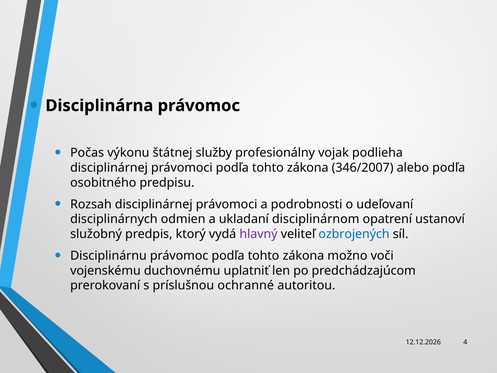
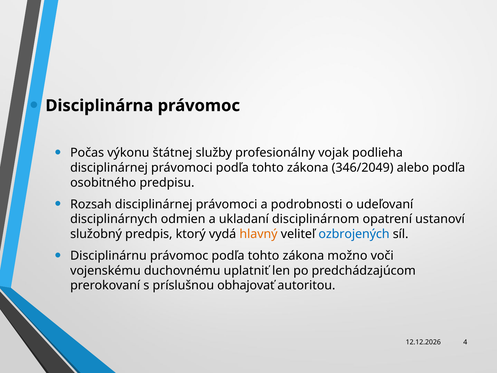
346/2007: 346/2007 -> 346/2049 (363, 168)
hlavný colour: purple -> orange (259, 234)
ochranné: ochranné -> obhajovať (246, 285)
